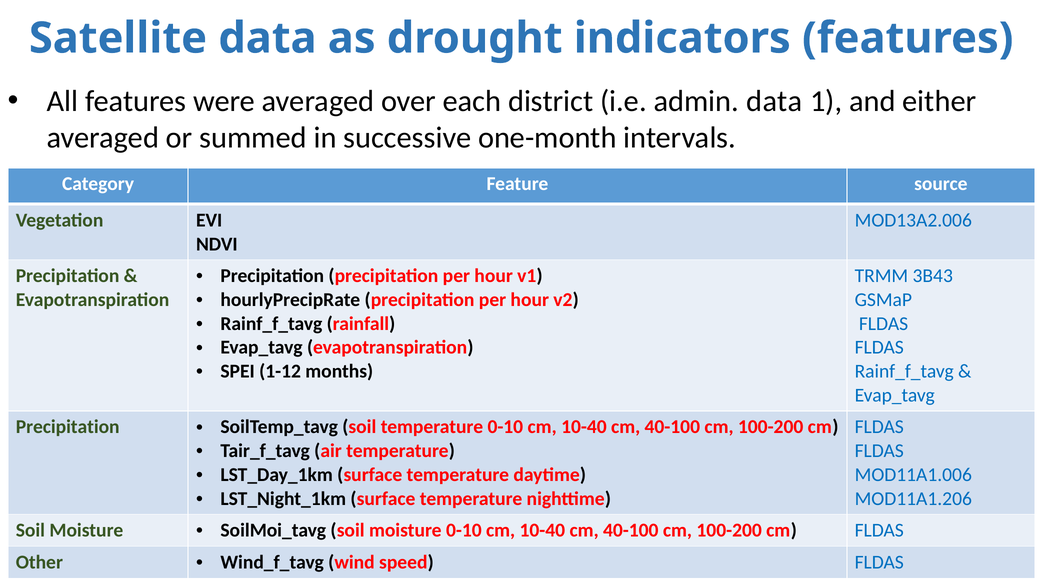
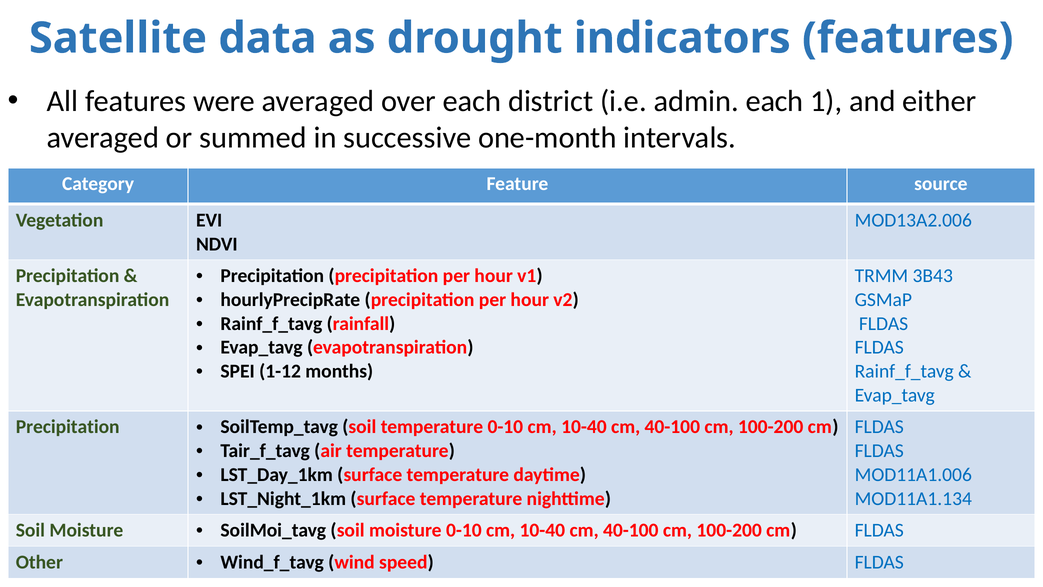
admin data: data -> each (775, 101)
MOD11A1.206: MOD11A1.206 -> MOD11A1.134 (913, 498)
